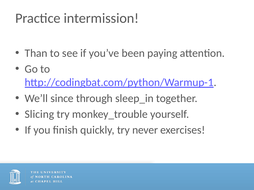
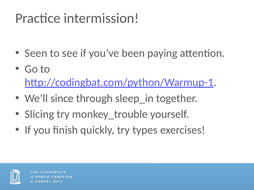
Than: Than -> Seen (36, 53)
never: never -> types (145, 130)
